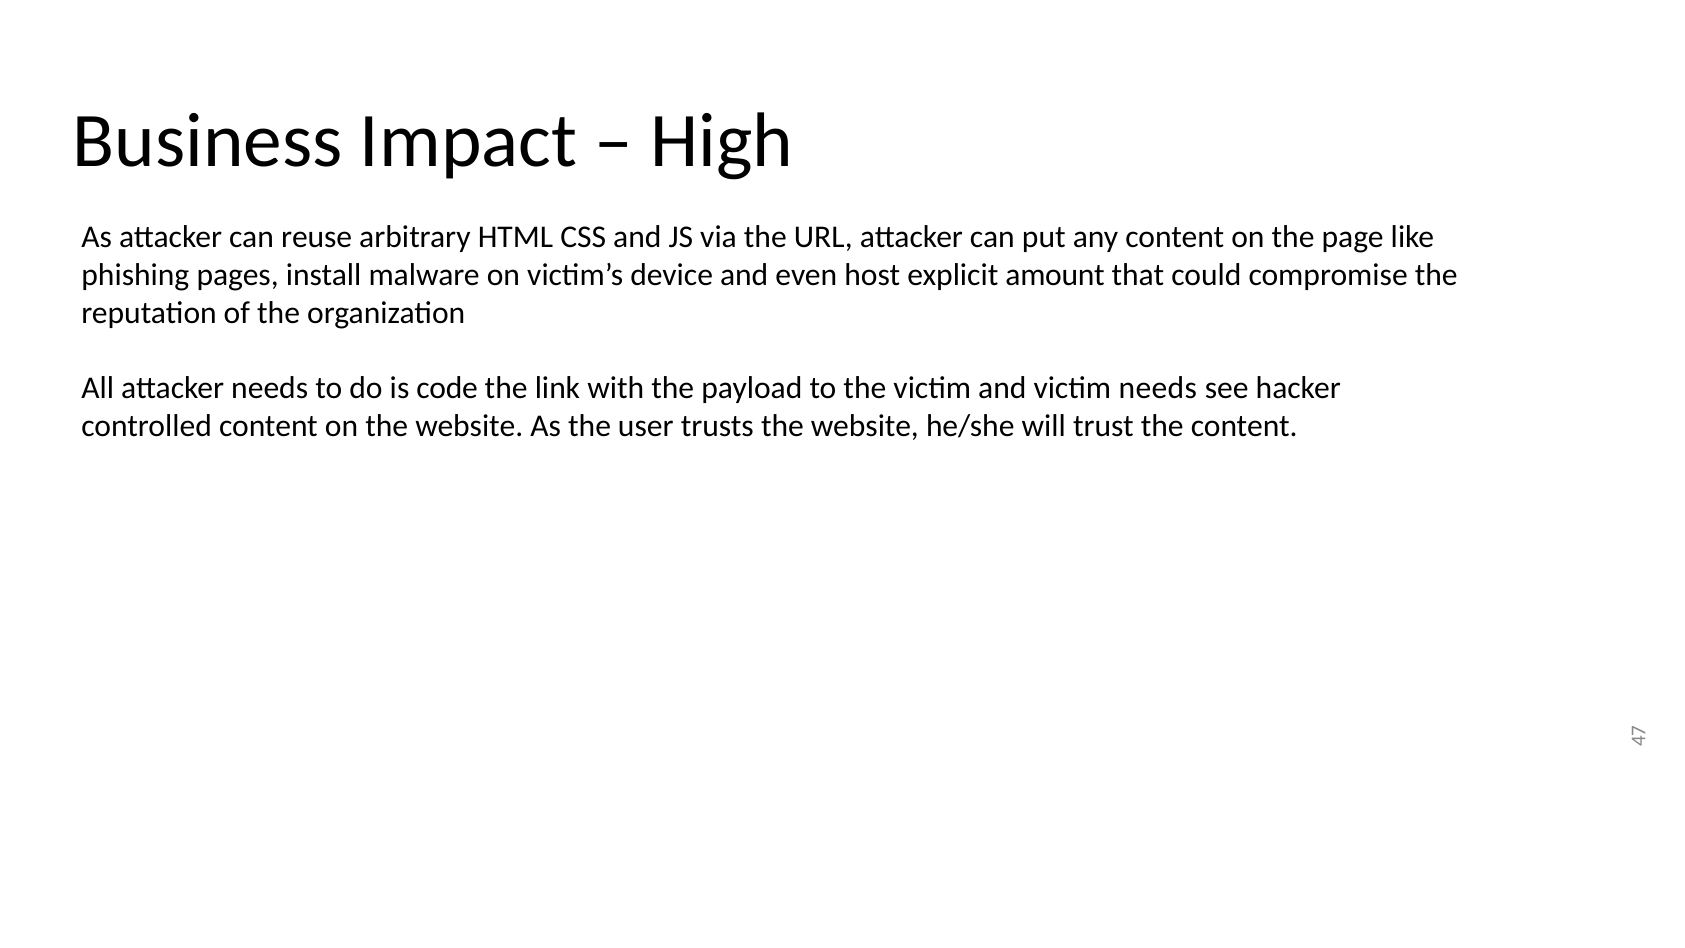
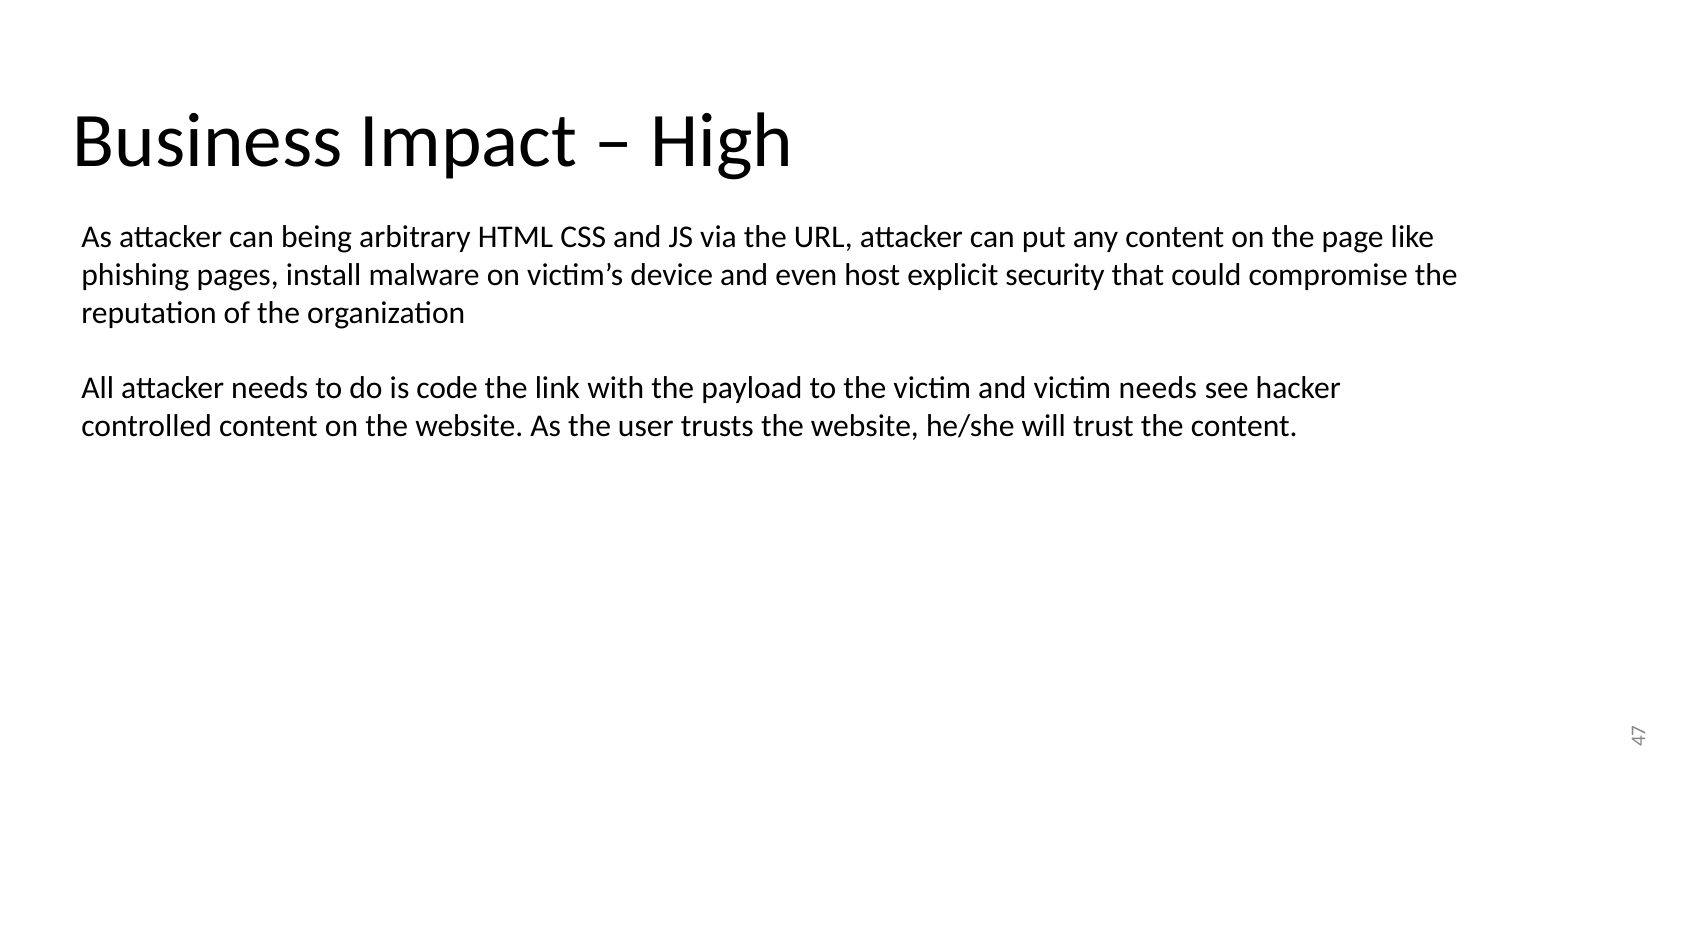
reuse: reuse -> being (317, 237)
amount: amount -> security (1055, 275)
